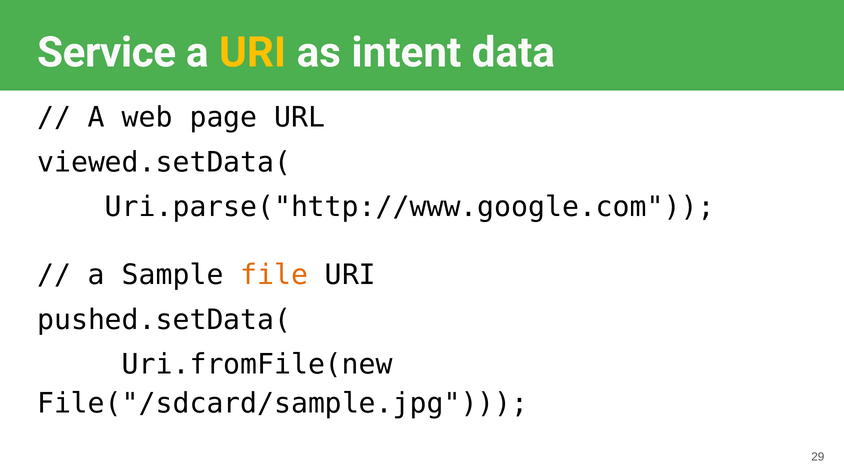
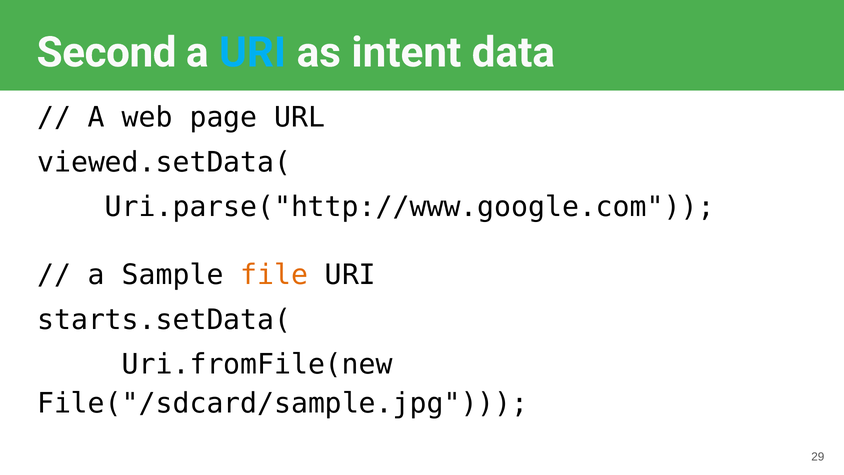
Service: Service -> Second (107, 52)
URI colour: yellow -> light blue (253, 52)
pushed.setData(: pushed.setData( -> starts.setData( (164, 320)
